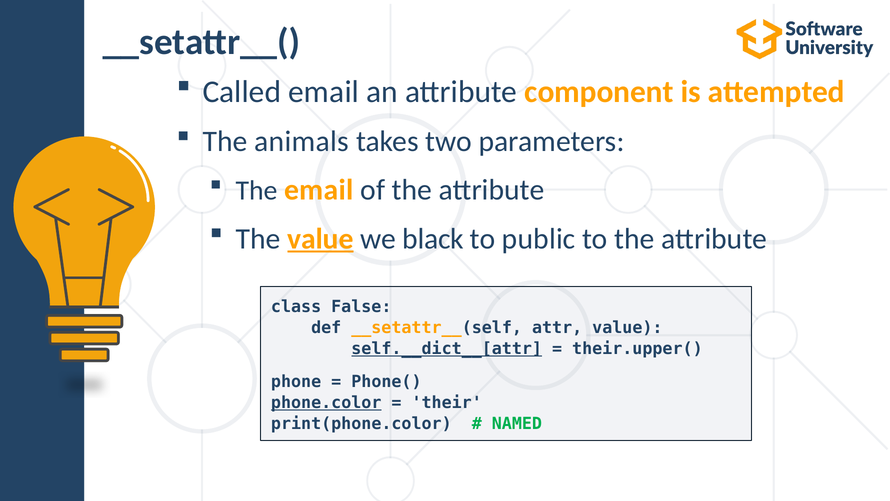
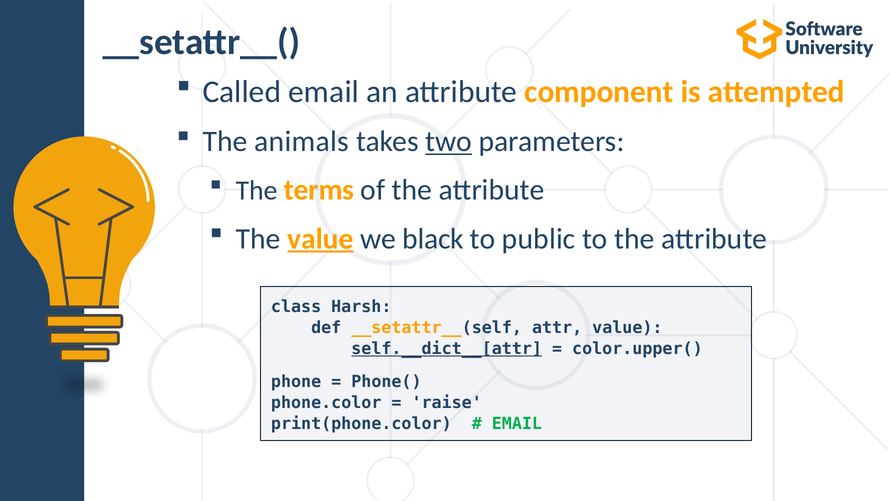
two underline: none -> present (449, 141)
The email: email -> terms (319, 190)
False: False -> Harsh (361, 307)
their.upper(: their.upper( -> color.upper( (637, 349)
phone.color underline: present -> none (326, 402)
their: their -> raise (447, 402)
NAMED: NAMED -> EMAIL (517, 423)
